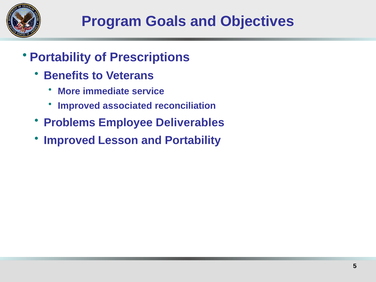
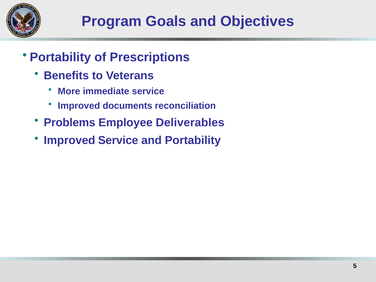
associated: associated -> documents (127, 106)
Improved Lesson: Lesson -> Service (118, 140)
